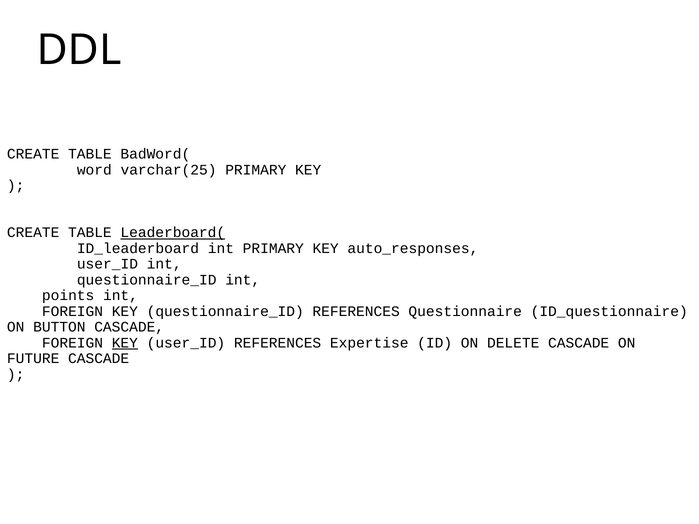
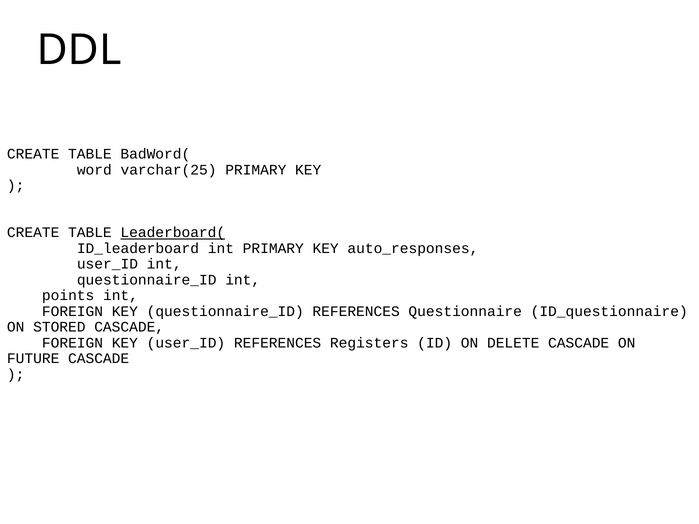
BUTTON: BUTTON -> STORED (59, 327)
KEY underline: present -> none (125, 343)
Expertise: Expertise -> Registers (369, 343)
